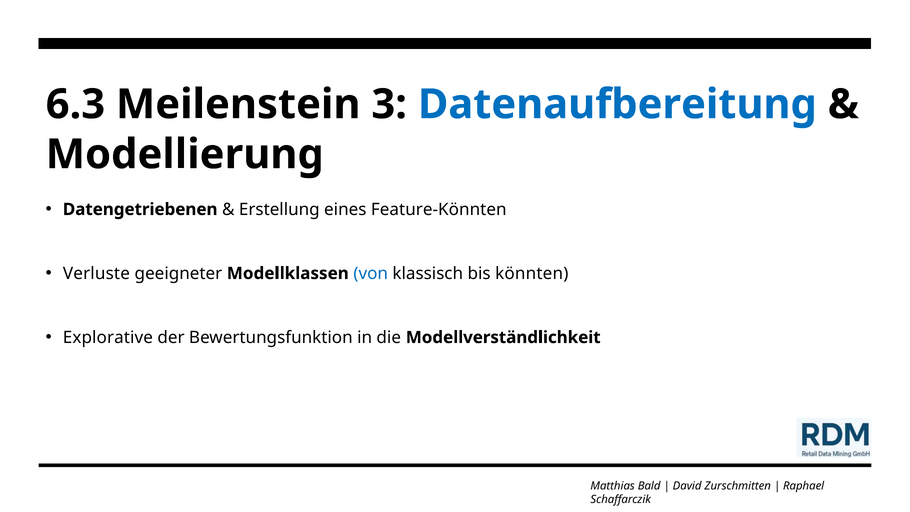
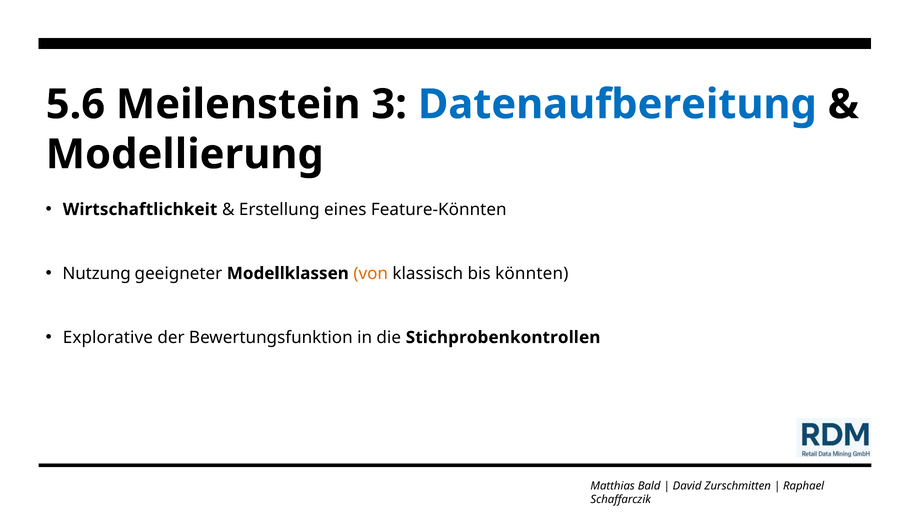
6.3: 6.3 -> 5.6 (75, 104)
Datengetriebenen: Datengetriebenen -> Wirtschaftlichkeit (140, 209)
Verluste: Verluste -> Nutzung (97, 273)
von colour: blue -> orange (371, 273)
Modellverständlichkeit: Modellverständlichkeit -> Stichprobenkontrollen (503, 337)
